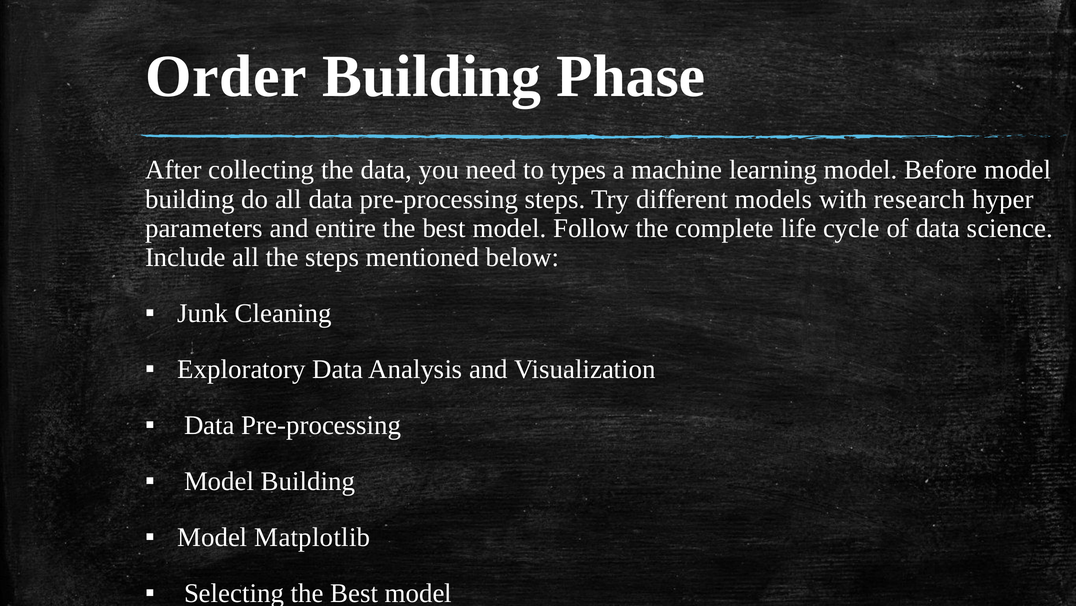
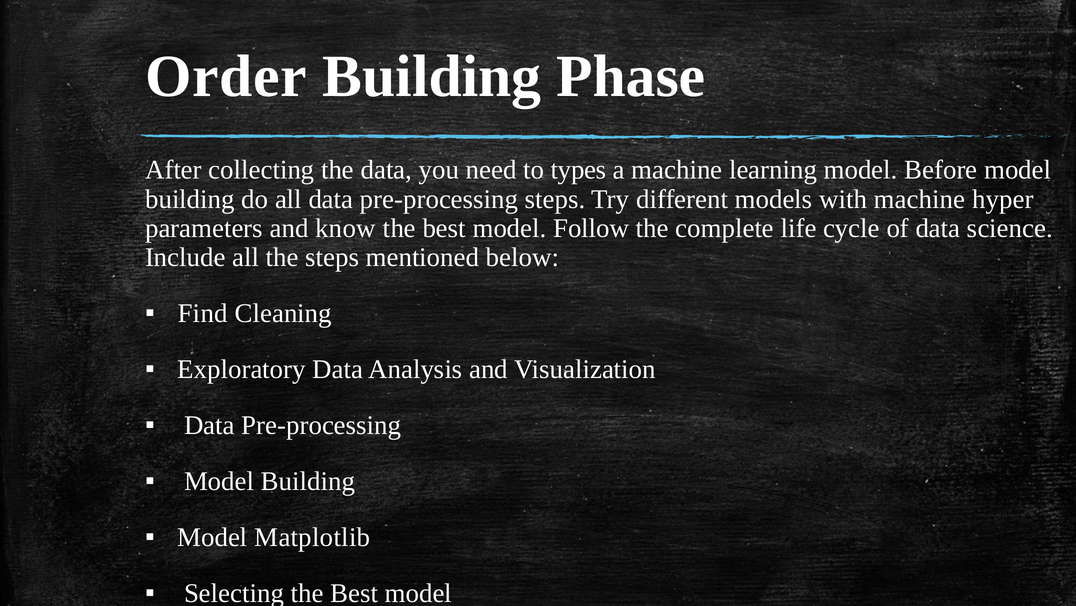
with research: research -> machine (920, 199)
entire: entire -> know (346, 228)
Junk: Junk -> Find (203, 313)
